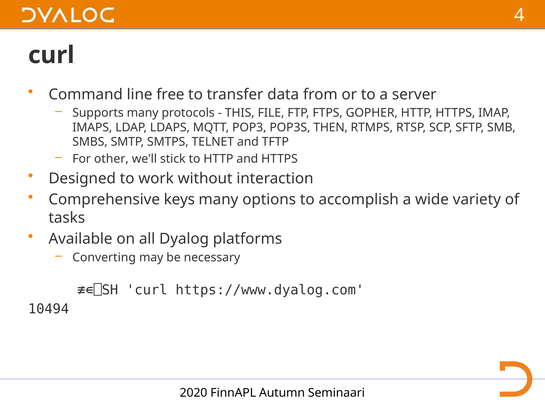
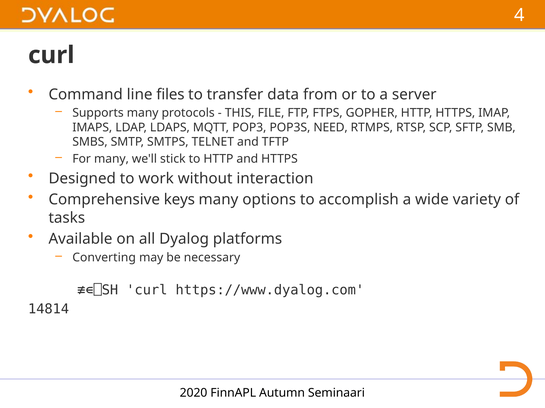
free: free -> files (170, 95)
THEN: THEN -> NEED (331, 128)
For other: other -> many (111, 159)
10494: 10494 -> 14814 (49, 310)
